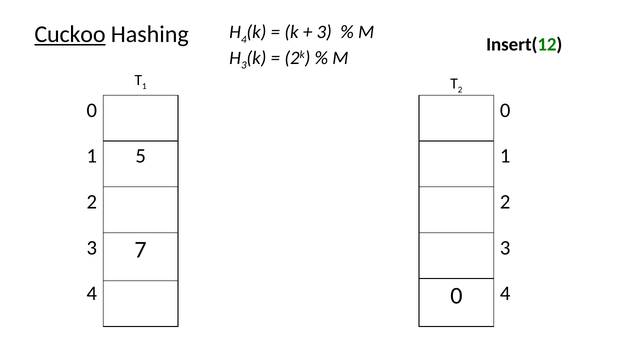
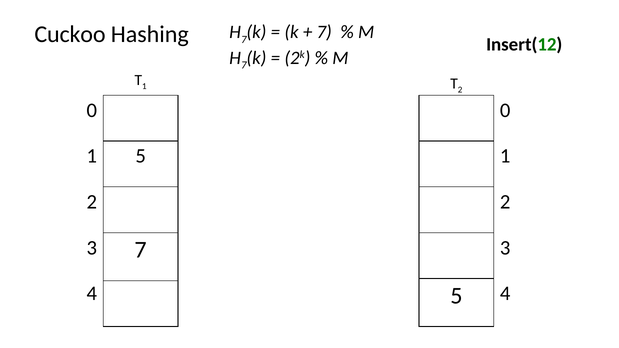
4: 4 -> 7 (244, 39)
3: 3 -> 7 (324, 32)
Cuckoo underline: present -> none (70, 35)
3: 3 -> 7 (244, 65)
4 0: 0 -> 5 (456, 296)
